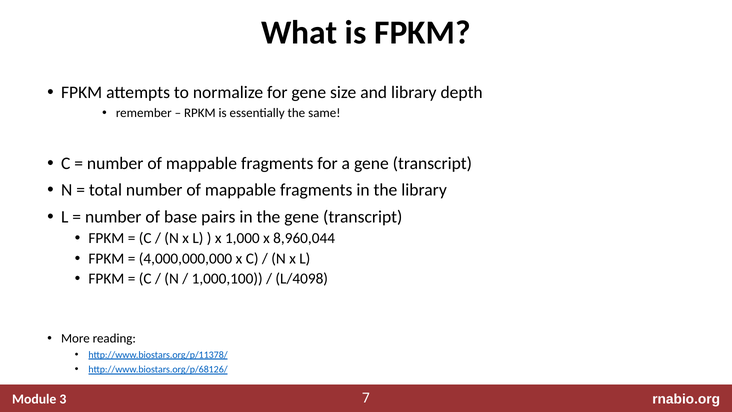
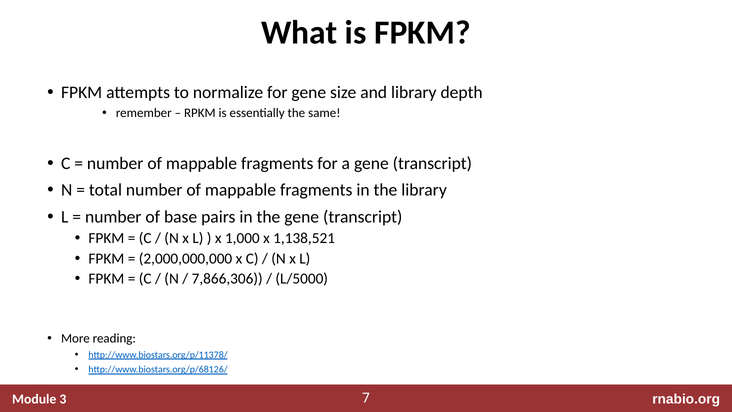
8,960,044: 8,960,044 -> 1,138,521 (304, 238)
4,000,000,000: 4,000,000,000 -> 2,000,000,000 (186, 258)
1,000,100: 1,000,100 -> 7,866,306 (227, 279)
L/4098: L/4098 -> L/5000 (302, 279)
